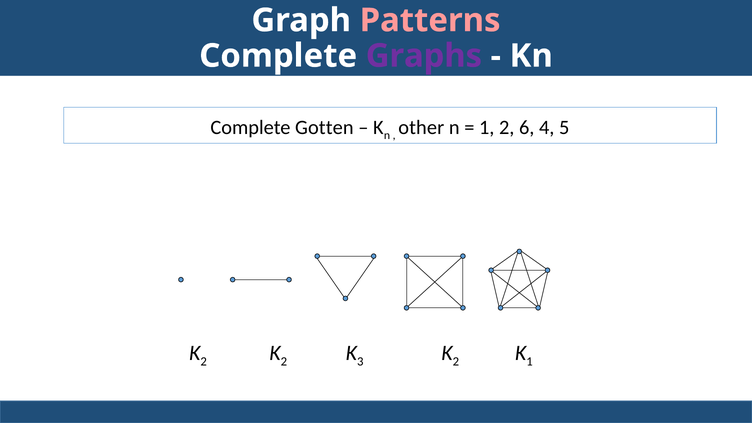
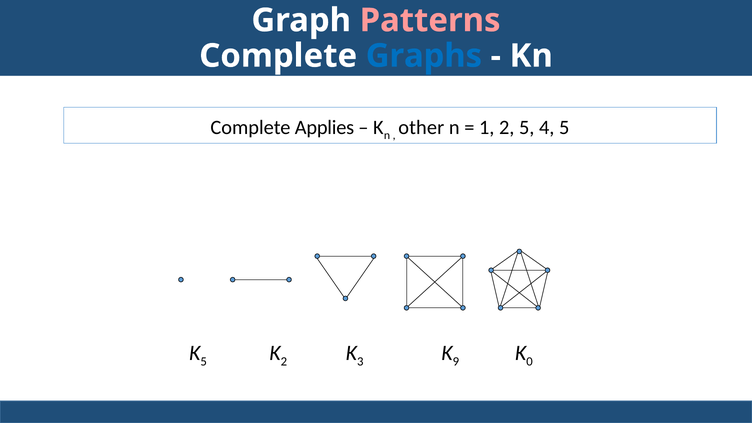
Graphs colour: purple -> blue (424, 56)
Gotten: Gotten -> Applies (325, 128)
2 6: 6 -> 5 (527, 128)
2: 2 -> 5 (204, 362)
2: 2 -> 9 (456, 362)
1: 1 -> 0 (529, 362)
